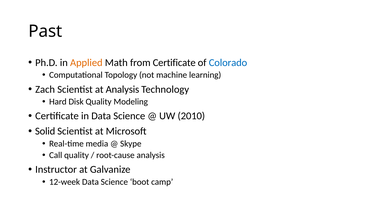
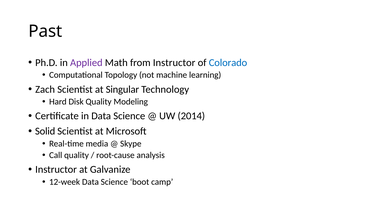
Applied colour: orange -> purple (86, 63)
from Certificate: Certificate -> Instructor (174, 63)
at Analysis: Analysis -> Singular (122, 89)
2010: 2010 -> 2014 (191, 116)
